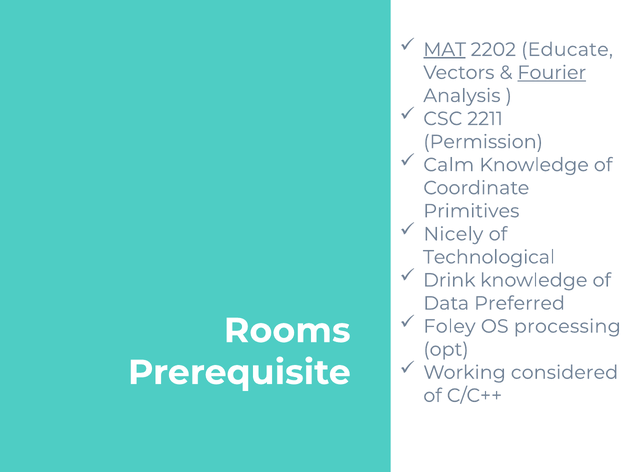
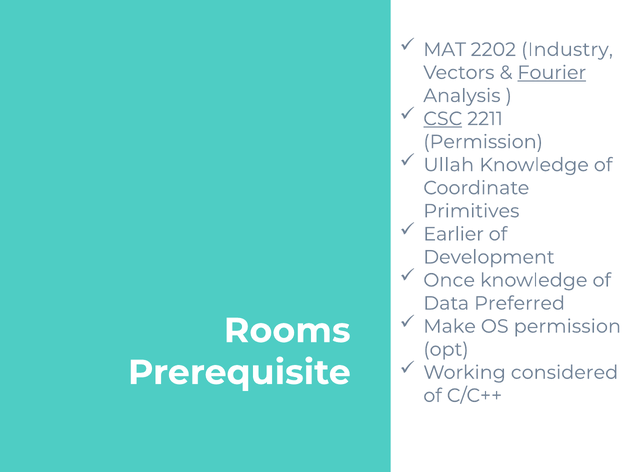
MAT underline: present -> none (445, 50)
Educate: Educate -> Industry (567, 50)
CSC underline: none -> present (443, 119)
Calm: Calm -> Ullah (449, 165)
Nicely: Nicely -> Earlier (454, 234)
Technological: Technological -> Development (489, 257)
Drink: Drink -> Once (449, 280)
Foley: Foley -> Make (450, 326)
OS processing: processing -> permission (567, 326)
